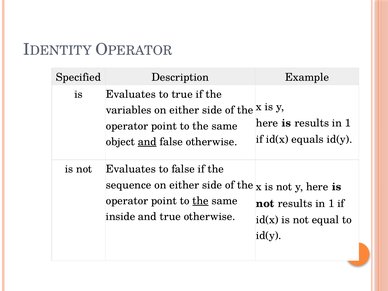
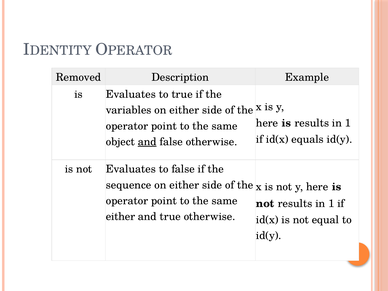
Specified: Specified -> Removed (79, 77)
the underline: present -> none (201, 201)
inside: inside -> either (120, 217)
